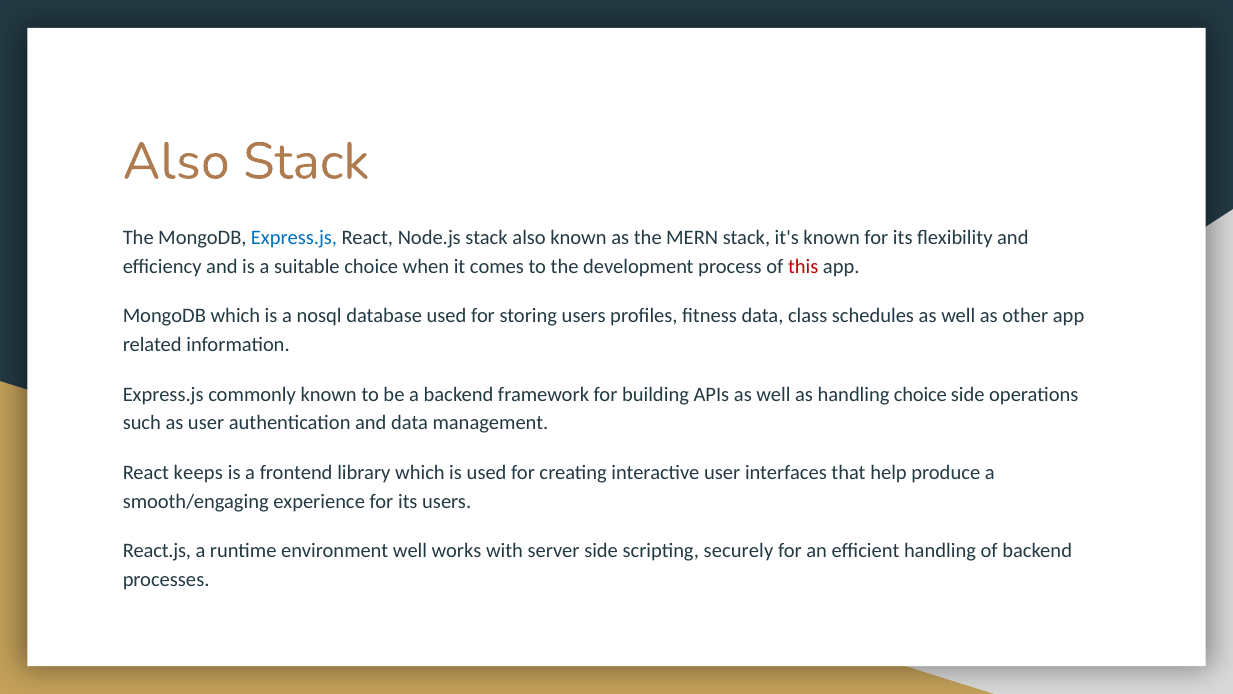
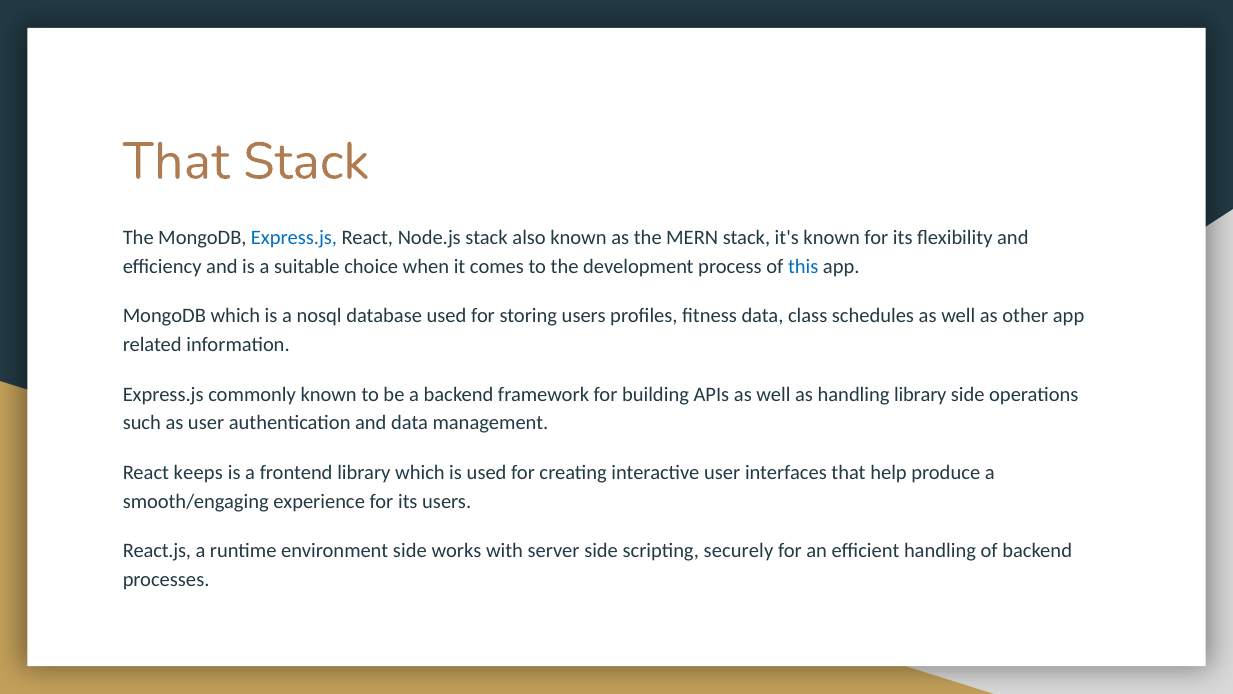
Also: Also -> That (176, 161)
this colour: red -> blue (803, 267)
handling choice: choice -> library (920, 394)
environment well: well -> side (410, 550)
